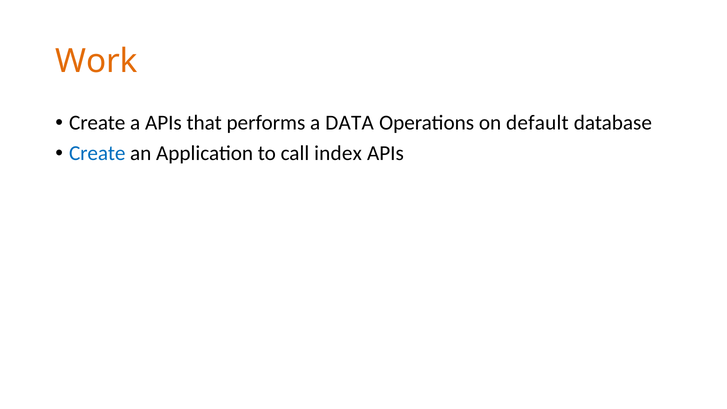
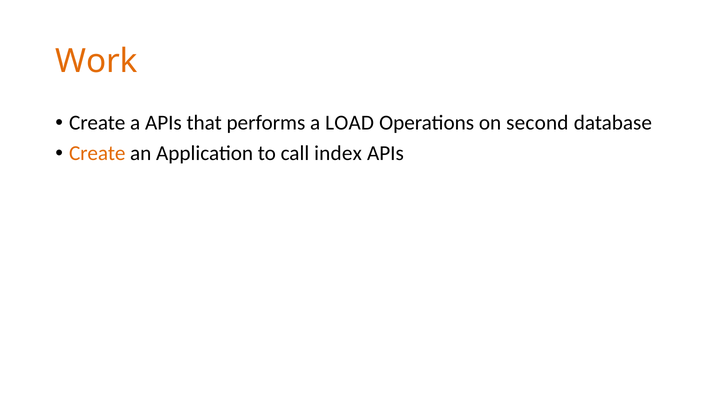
DATA: DATA -> LOAD (350, 123)
default: default -> second (537, 123)
Create colour: blue -> orange (97, 153)
